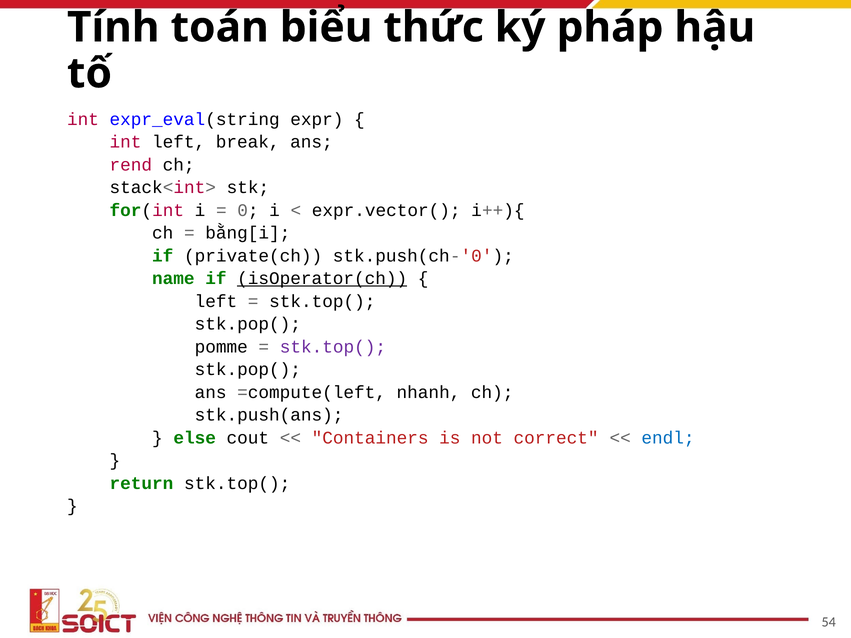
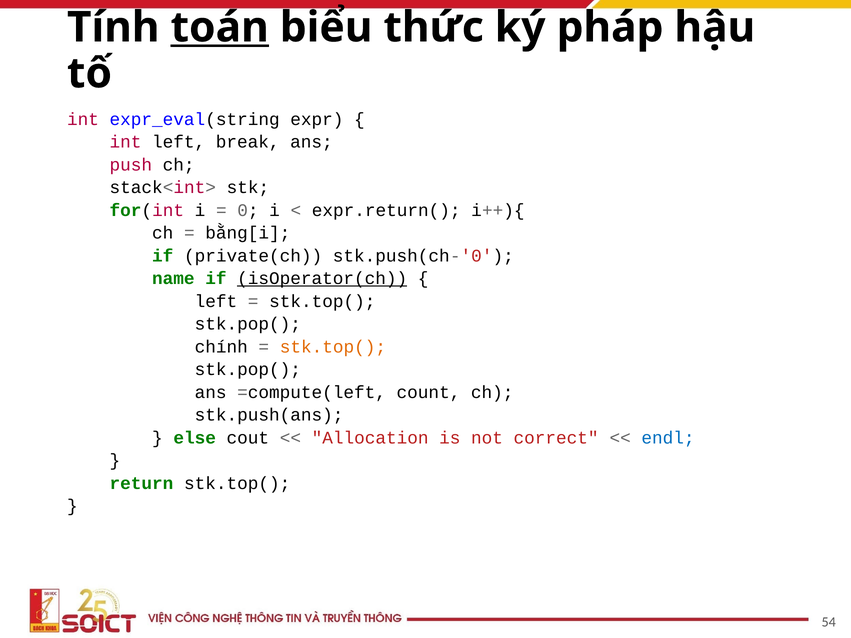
toán underline: none -> present (220, 27)
rend: rend -> push (131, 165)
expr.vector(: expr.vector( -> expr.return( (386, 210)
pomme: pomme -> chính (221, 347)
stk.top( colour: purple -> orange (333, 347)
nhanh: nhanh -> count (429, 392)
Containers: Containers -> Allocation (370, 438)
